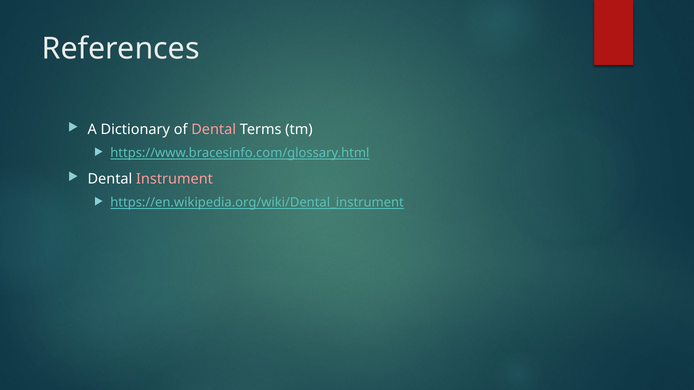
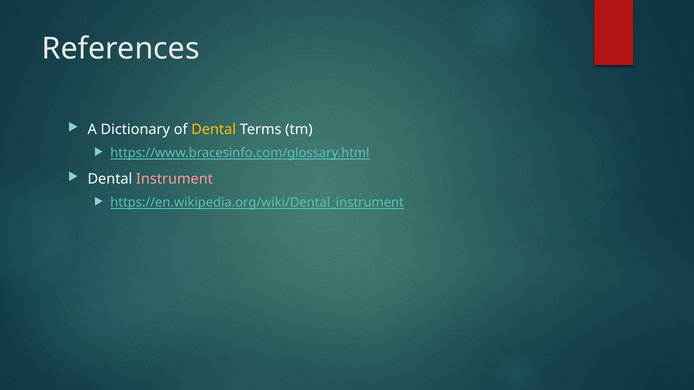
Dental colour: pink -> yellow (214, 130)
